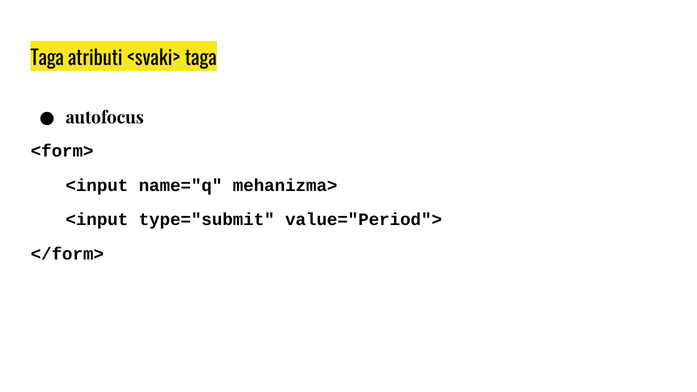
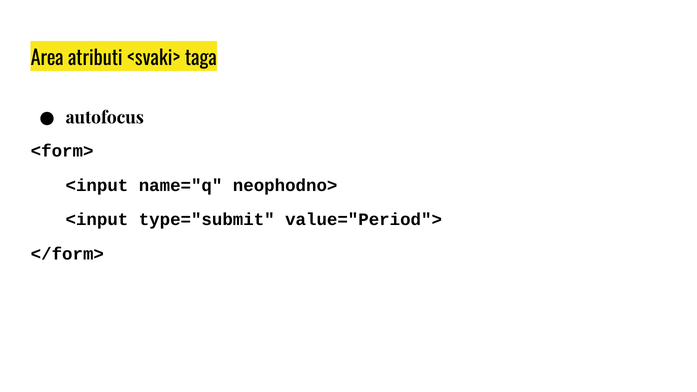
Taga: Taga -> Area (47, 58)
mehanizma>: mehanizma> -> neophodno> (285, 185)
